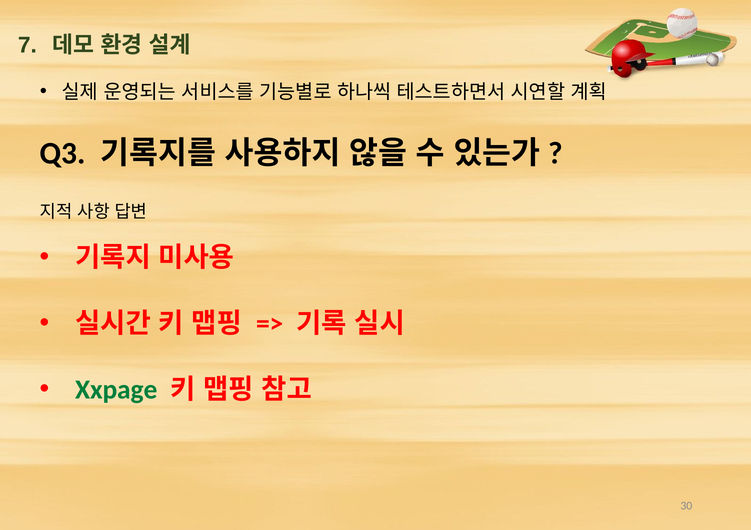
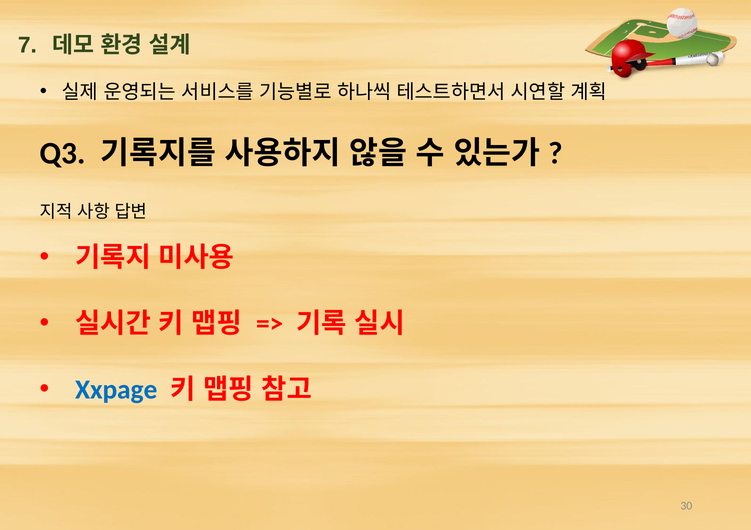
Xxpage colour: green -> blue (116, 389)
